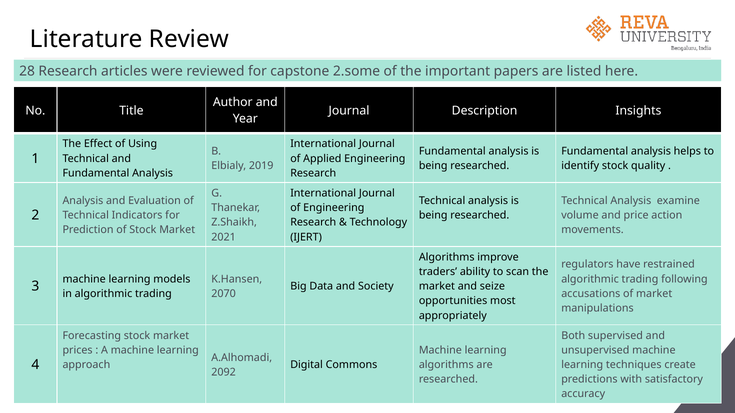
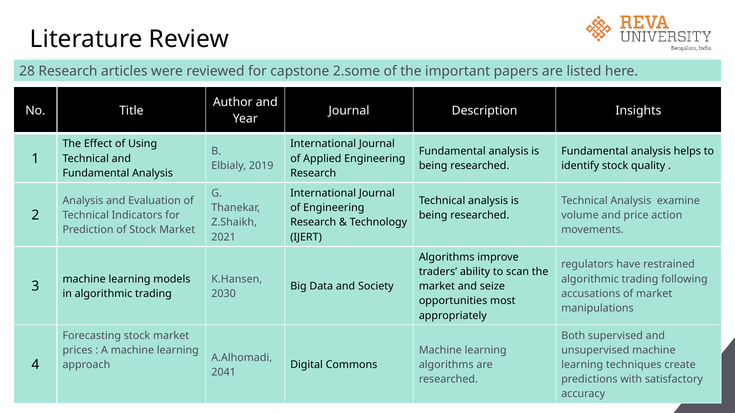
2070: 2070 -> 2030 (224, 294)
2092: 2092 -> 2041 (224, 372)
